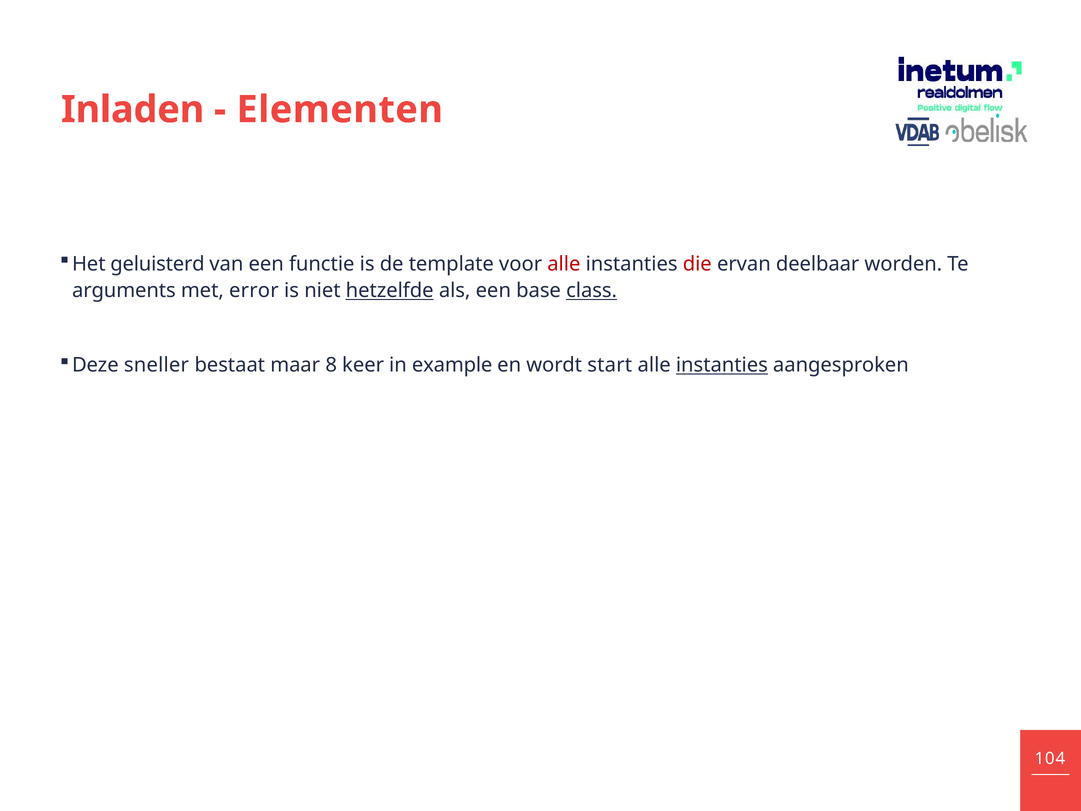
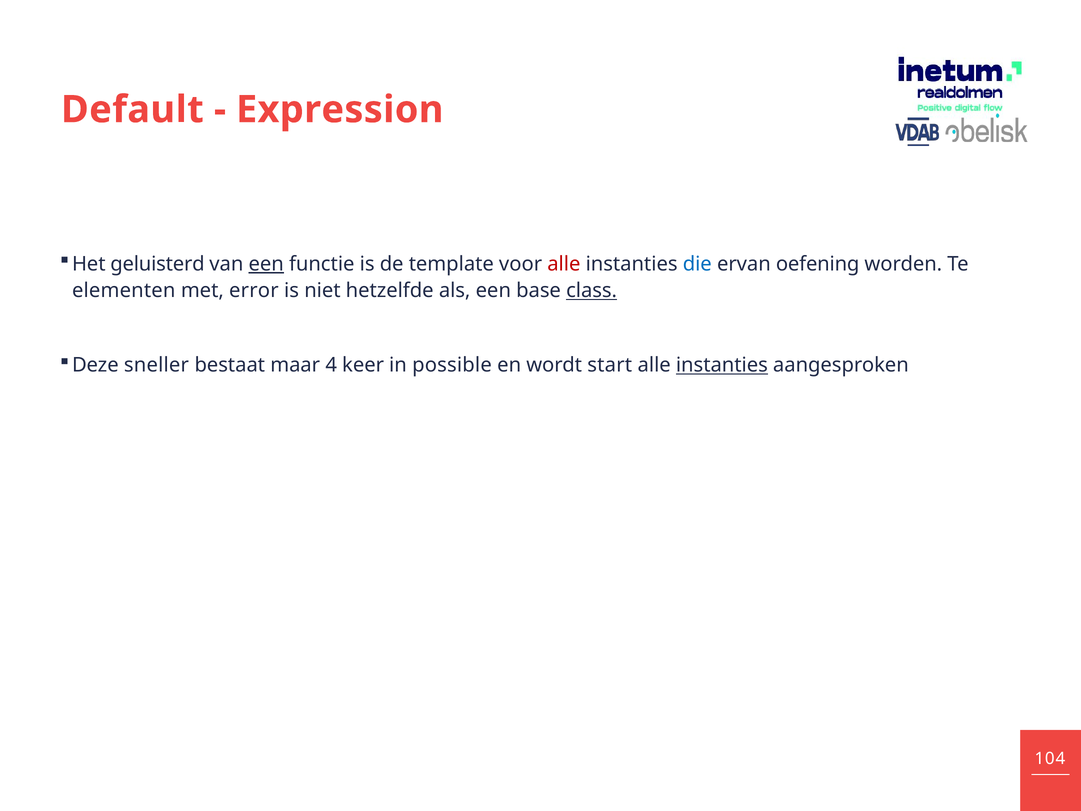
Inladen: Inladen -> Default (132, 110)
Elementen: Elementen -> Expression (340, 110)
een underline: none -> present (266, 264)
die colour: red -> blue (697, 264)
deelbaar: deelbaar -> oefening (818, 264)
arguments: arguments -> elementen (124, 291)
hetzelfde underline: present -> none (390, 291)
8: 8 -> 4 (331, 365)
example: example -> possible (452, 365)
